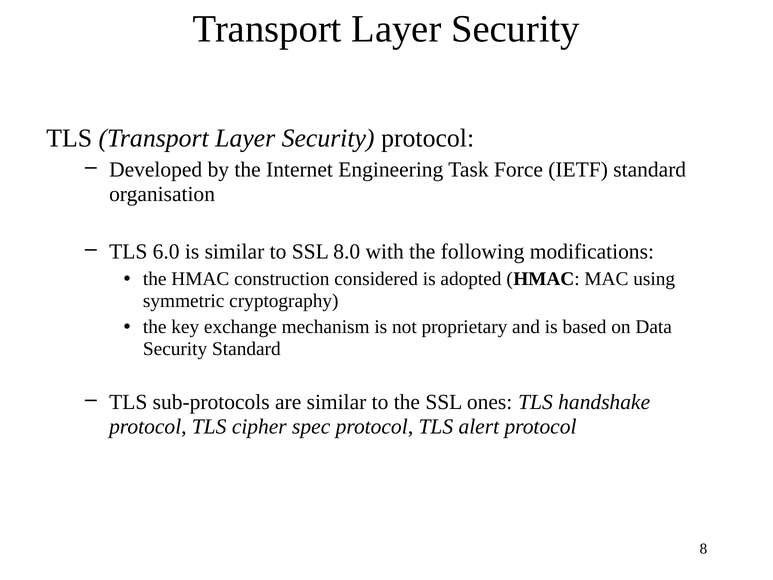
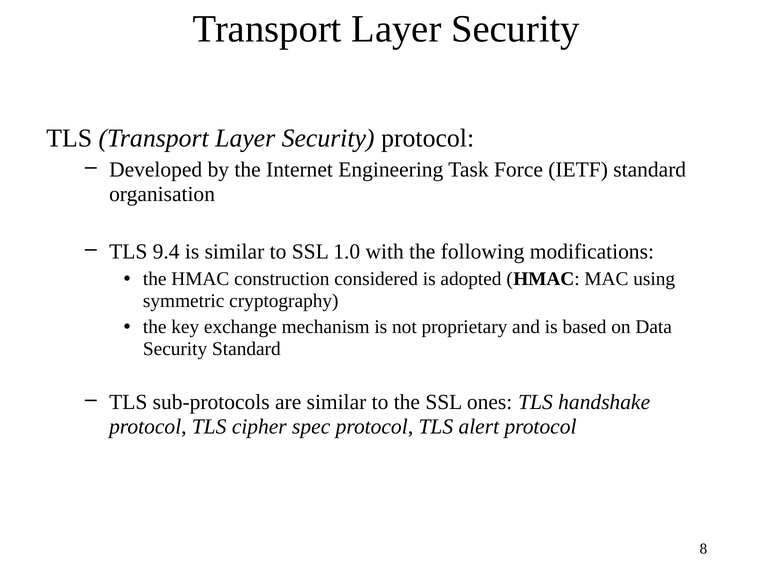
6.0: 6.0 -> 9.4 (166, 251)
8.0: 8.0 -> 1.0 (347, 251)
